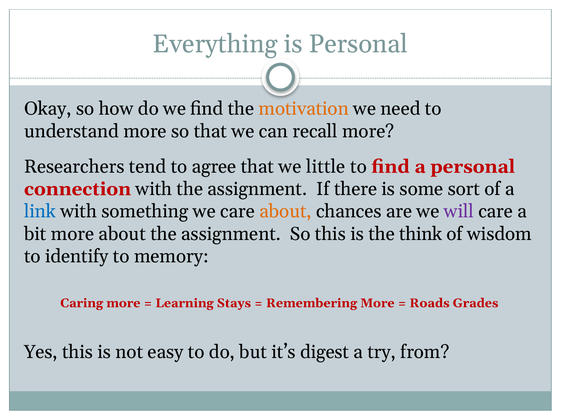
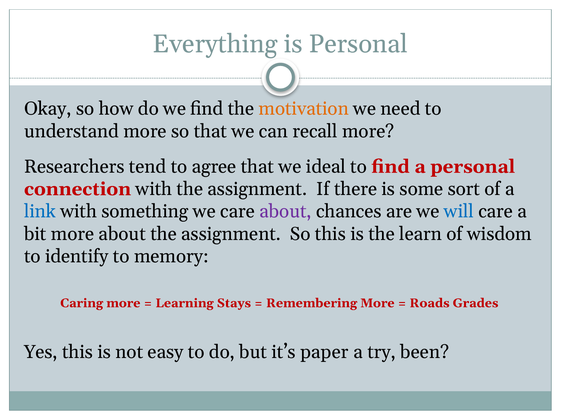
little: little -> ideal (326, 167)
about colour: orange -> purple (286, 212)
will colour: purple -> blue (459, 212)
think: think -> learn (421, 234)
digest: digest -> paper (325, 353)
from: from -> been (425, 353)
